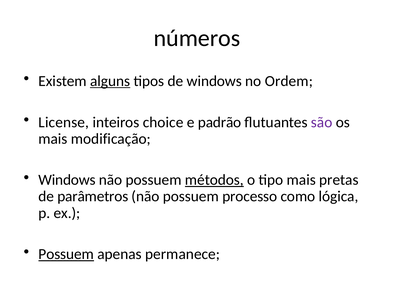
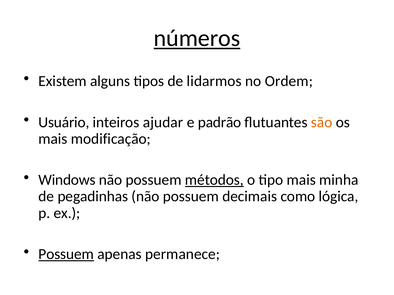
números underline: none -> present (197, 38)
alguns underline: present -> none (110, 81)
de windows: windows -> lidarmos (214, 81)
License: License -> Usuário (64, 122)
choice: choice -> ajudar (163, 122)
são colour: purple -> orange (322, 122)
pretas: pretas -> minha (339, 180)
parâmetros: parâmetros -> pegadinhas (93, 197)
processo: processo -> decimais (250, 197)
